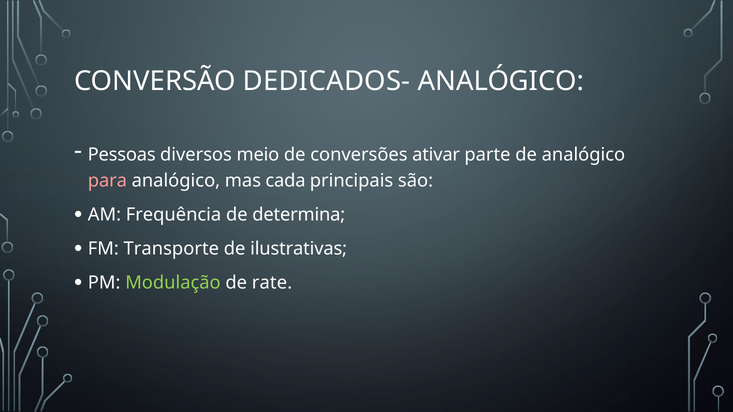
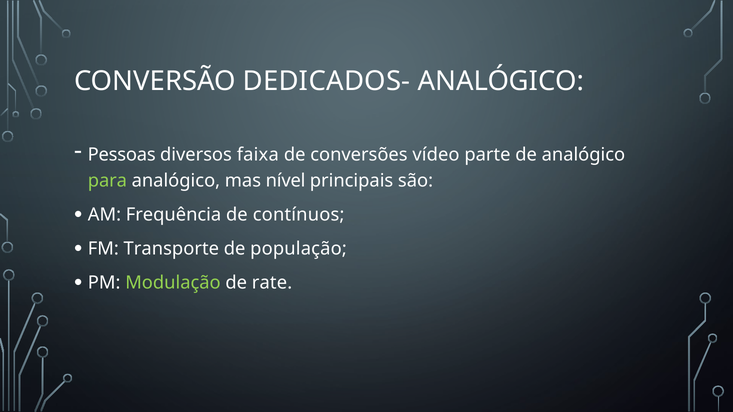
meio: meio -> faixa (258, 155)
ativar: ativar -> vídeo (436, 155)
para colour: pink -> light green (107, 181)
cada: cada -> nível (286, 181)
determina: determina -> contínuos (299, 215)
ilustrativas: ilustrativas -> população (299, 249)
